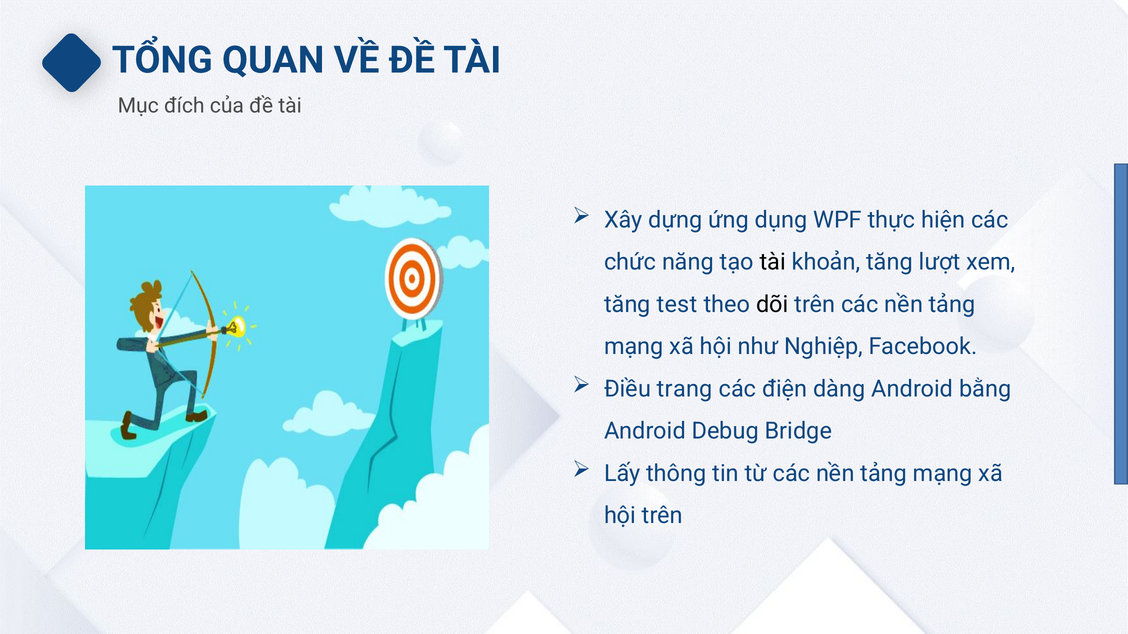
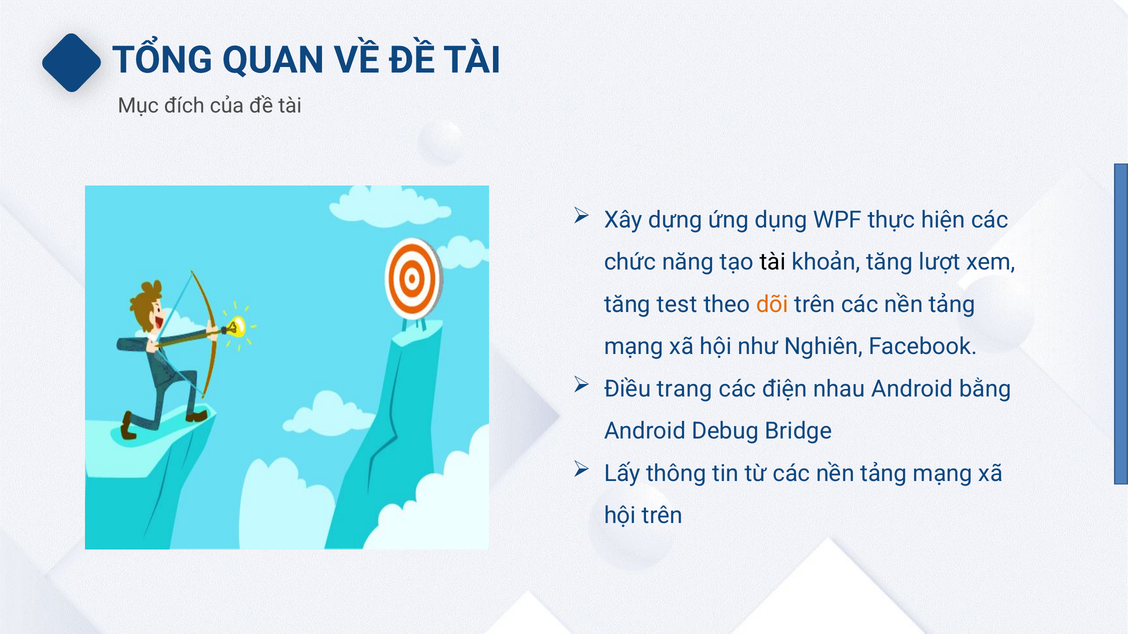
dõi colour: black -> orange (772, 305)
Nghiệp: Nghiệp -> Nghiên (824, 347)
dàng: dàng -> nhau (839, 389)
